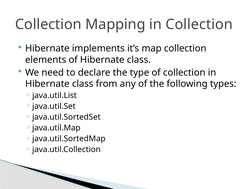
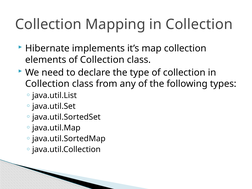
elements of Hibernate: Hibernate -> Collection (102, 60)
Hibernate: Hibernate -> Collection (47, 84)
